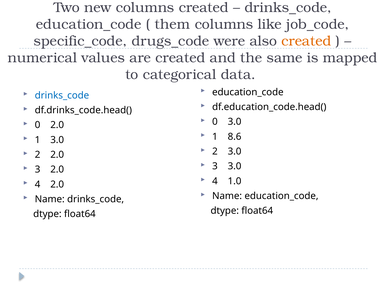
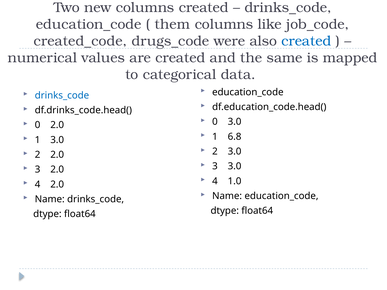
specific_code: specific_code -> created_code (80, 41)
created colour: orange -> blue (306, 41)
8.6: 8.6 -> 6.8 (235, 137)
